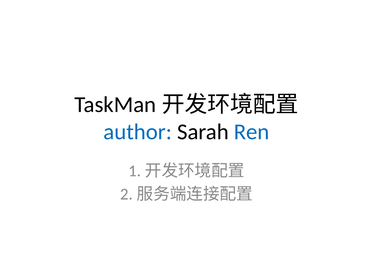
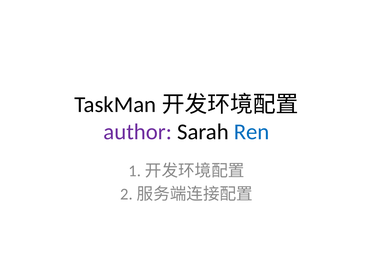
author colour: blue -> purple (138, 132)
